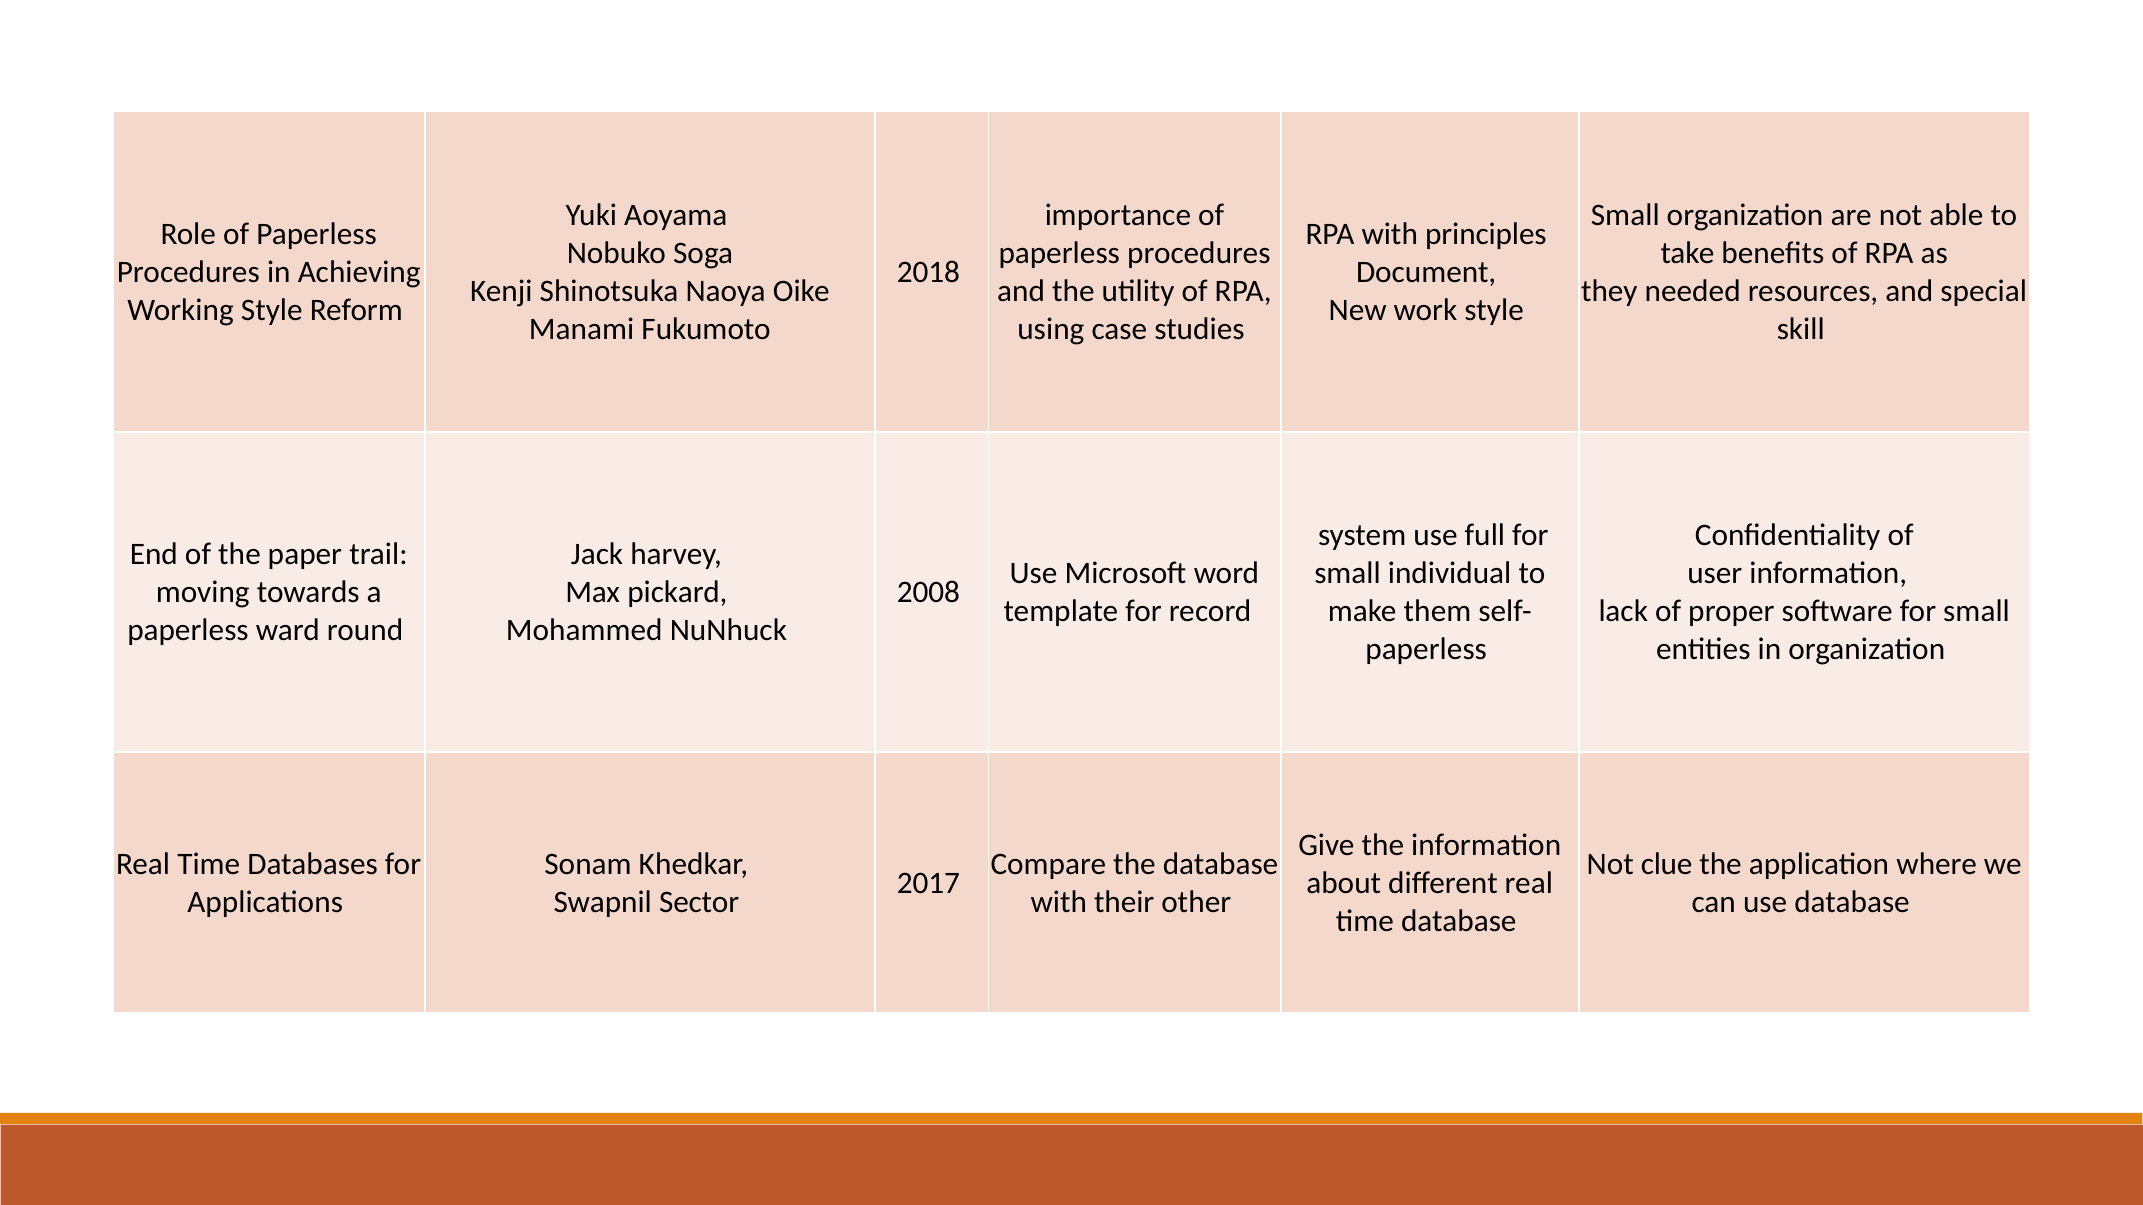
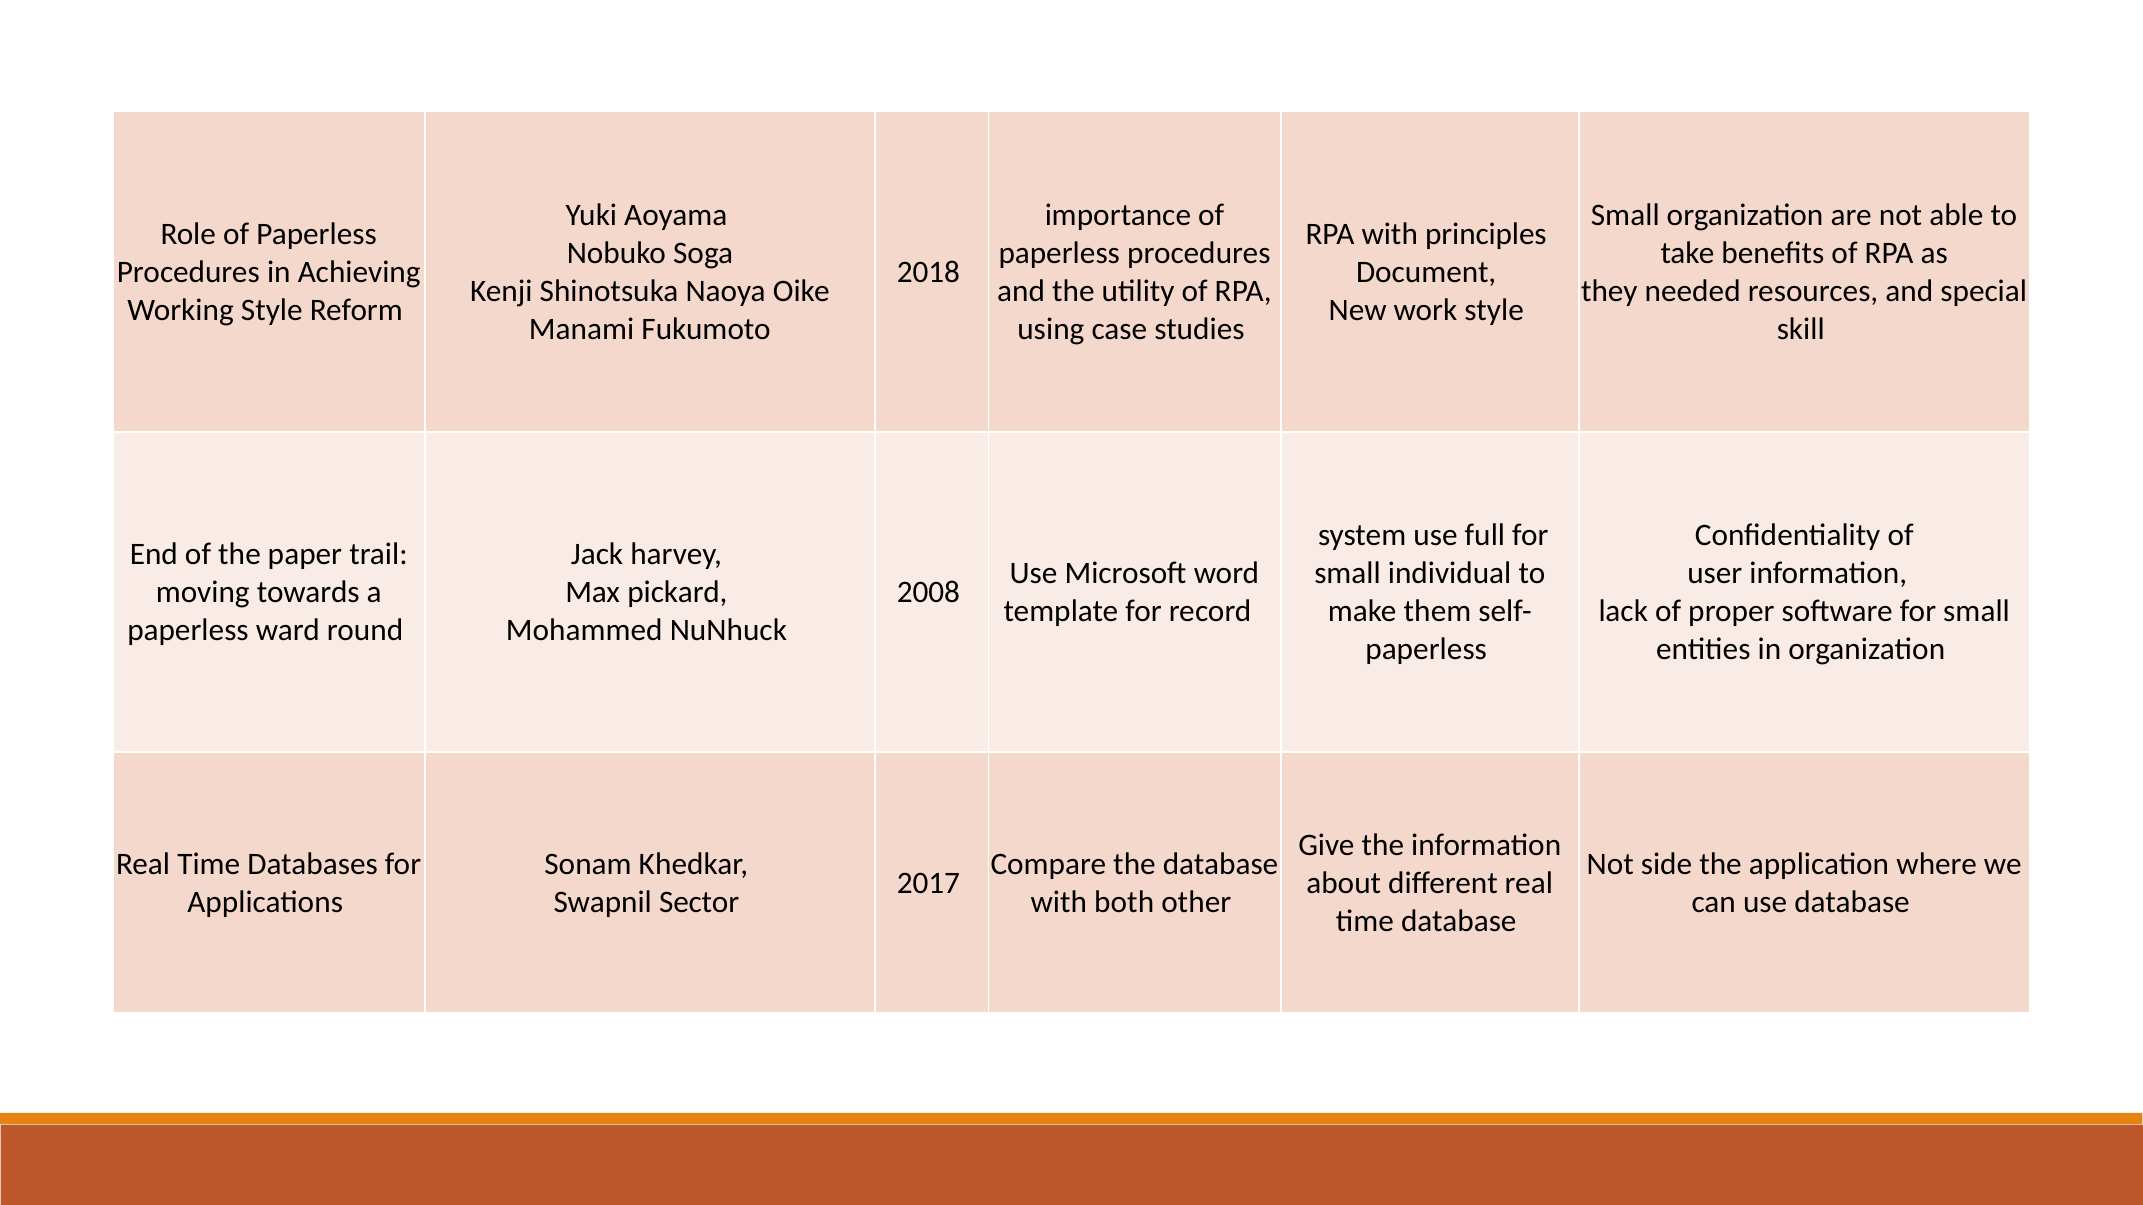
clue: clue -> side (1666, 864)
their: their -> both (1124, 902)
